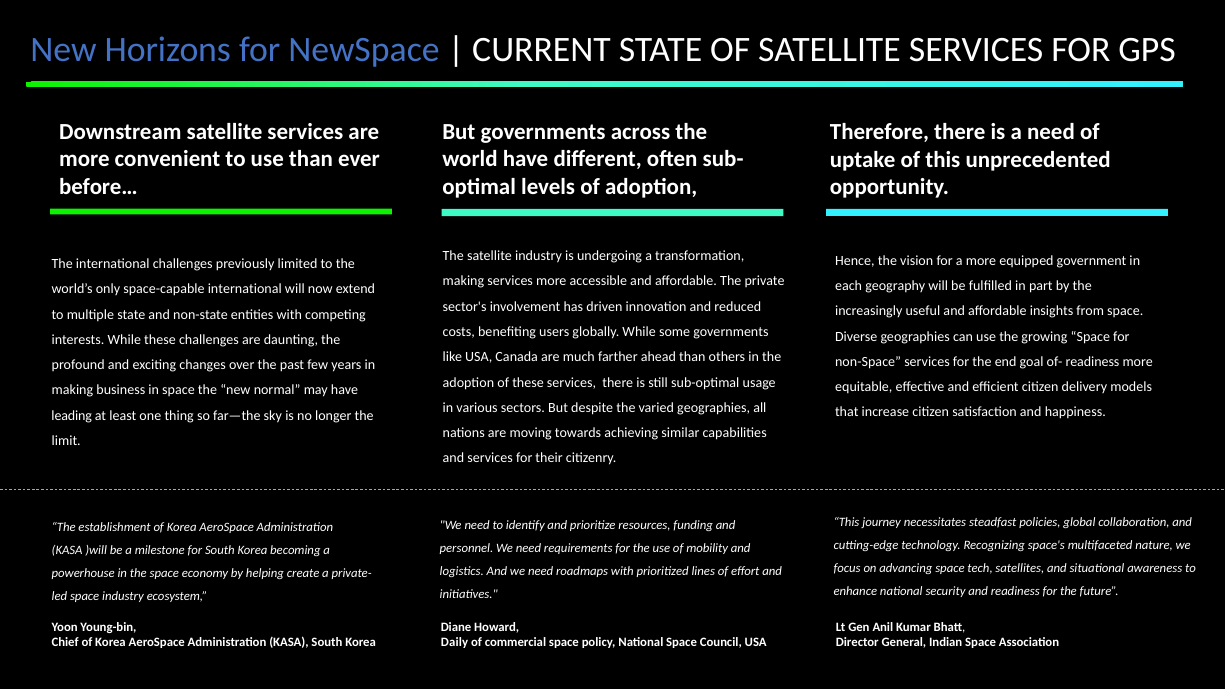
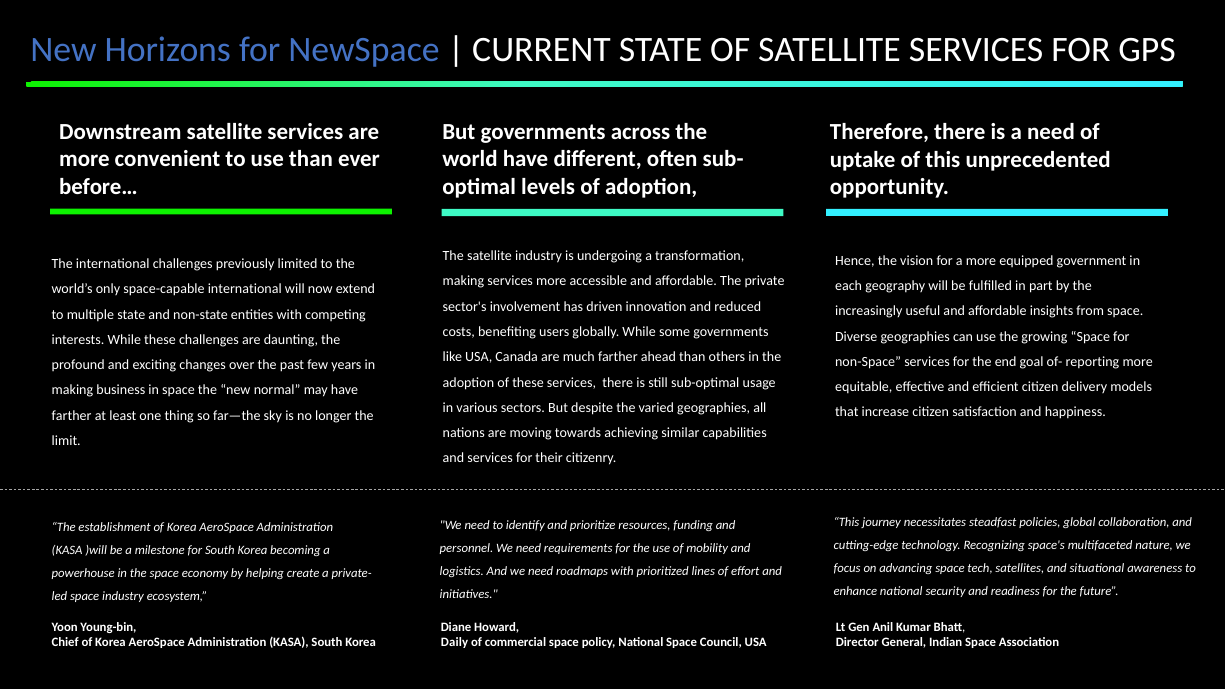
of- readiness: readiness -> reporting (1092, 362)
leading: leading -> farther (72, 416)
